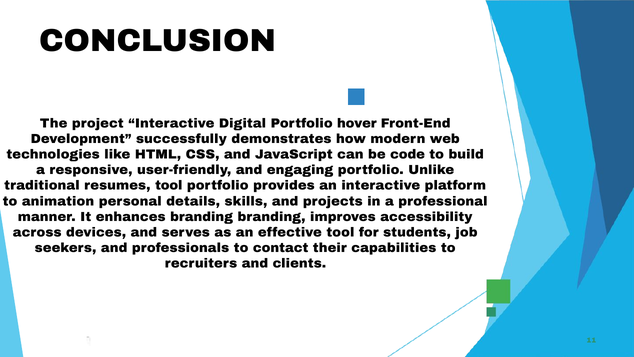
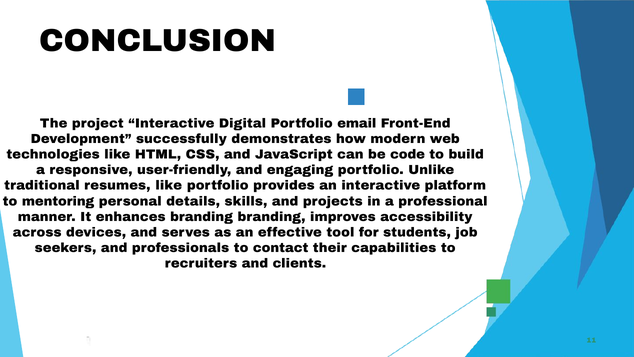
hover: hover -> email (357, 123)
resumes tool: tool -> like (169, 185)
animation: animation -> mentoring (58, 201)
